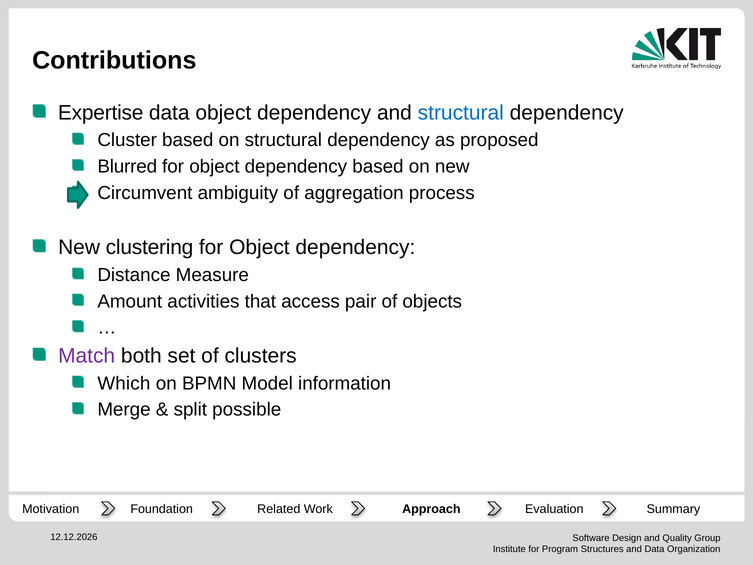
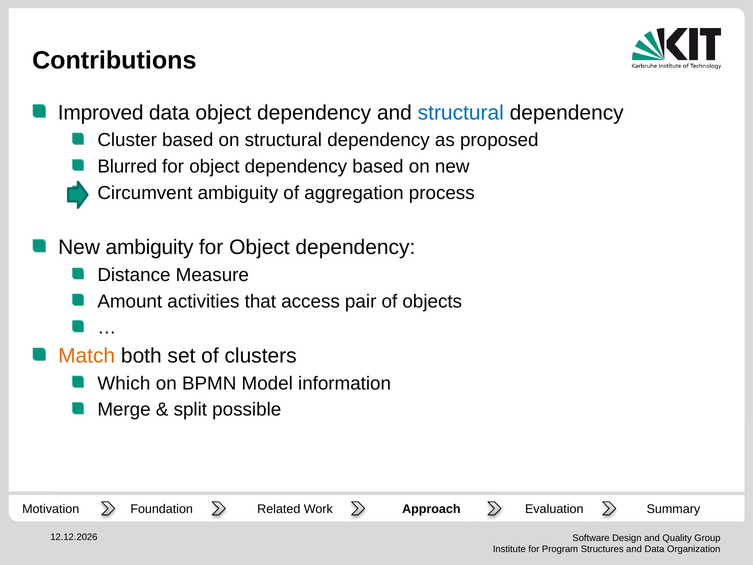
Expertise: Expertise -> Improved (101, 113)
New clustering: clustering -> ambiguity (150, 247)
Match colour: purple -> orange (87, 356)
